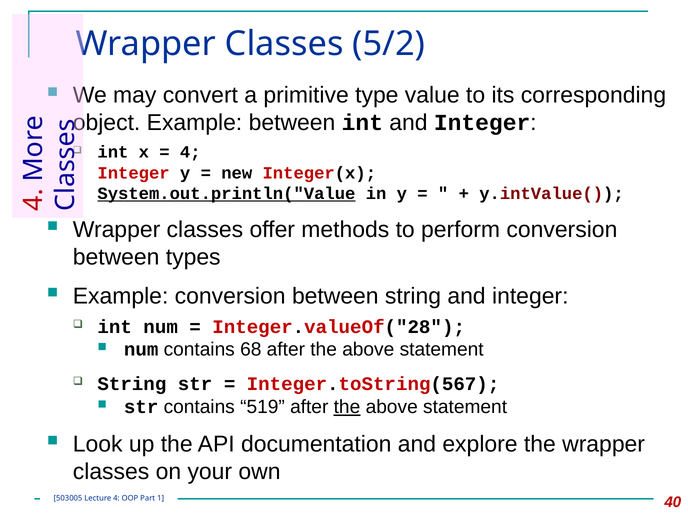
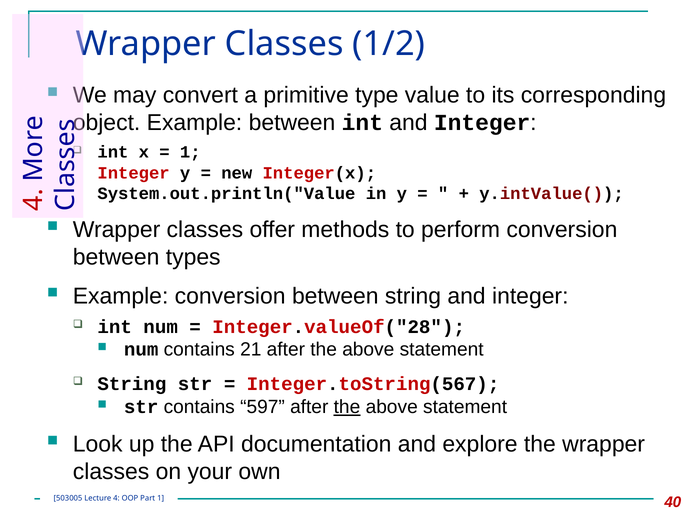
5/2: 5/2 -> 1/2 (389, 44)
4: 4 -> 1 (190, 152)
System.out.println("Value underline: present -> none (226, 194)
68: 68 -> 21 (251, 350)
519: 519 -> 597 (263, 407)
